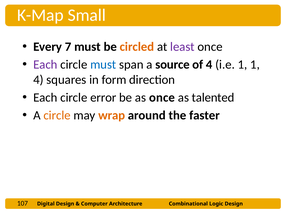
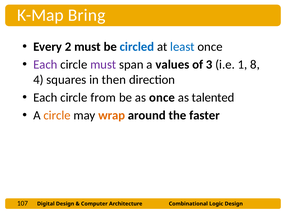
Small: Small -> Bring (87, 15)
7: 7 -> 2 (68, 47)
circled colour: orange -> blue (137, 47)
least colour: purple -> blue (182, 47)
must colour: blue -> purple (103, 65)
source: source -> values (172, 65)
of 4: 4 -> 3 (209, 65)
1 1: 1 -> 8 (255, 65)
form: form -> then (114, 80)
error: error -> from (103, 98)
